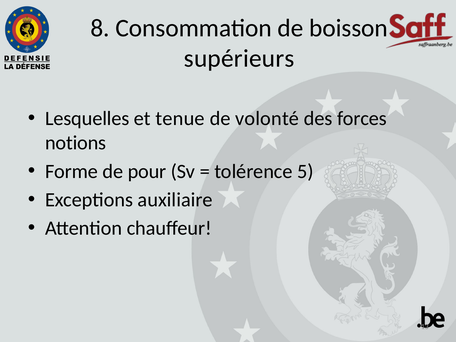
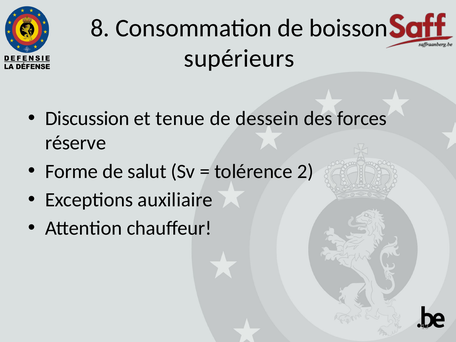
Lesquelles: Lesquelles -> Discussion (87, 119)
volonté: volonté -> dessein (267, 119)
notions: notions -> réserve (76, 143)
pour: pour -> salut (147, 171)
5: 5 -> 2 (305, 171)
